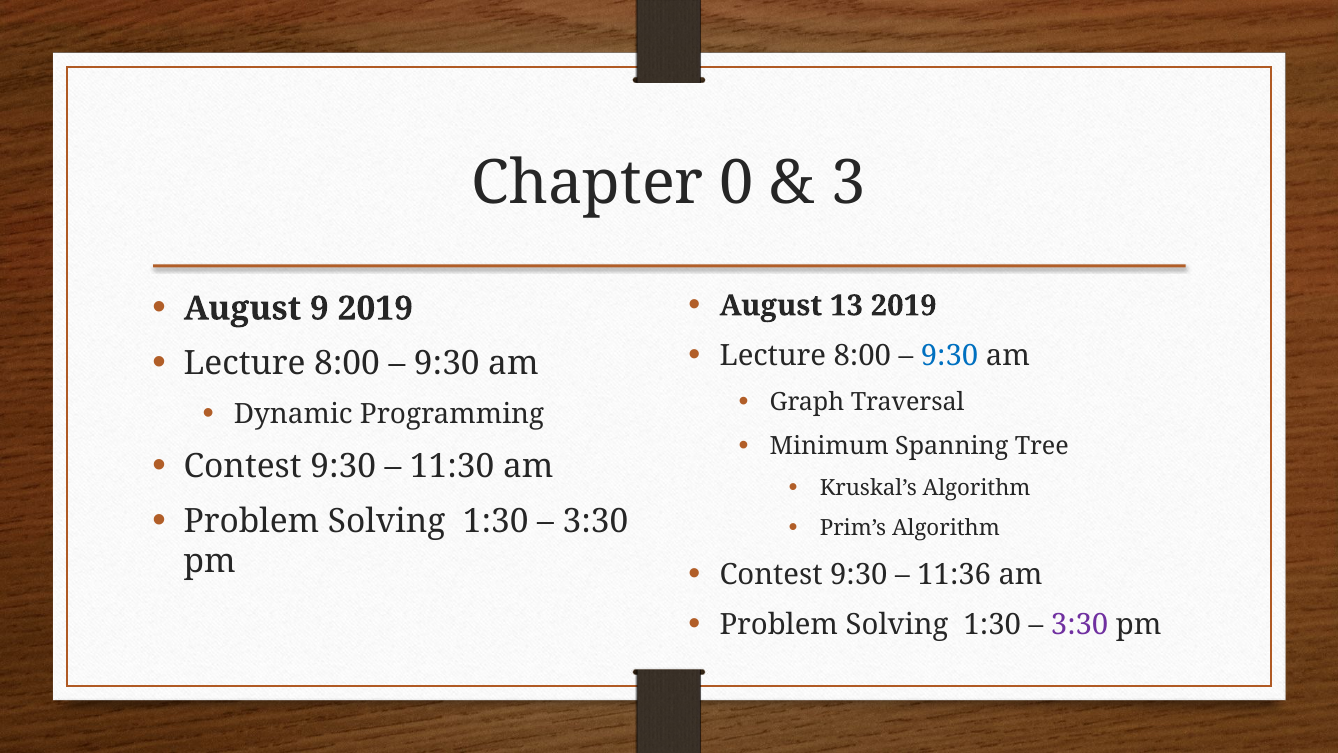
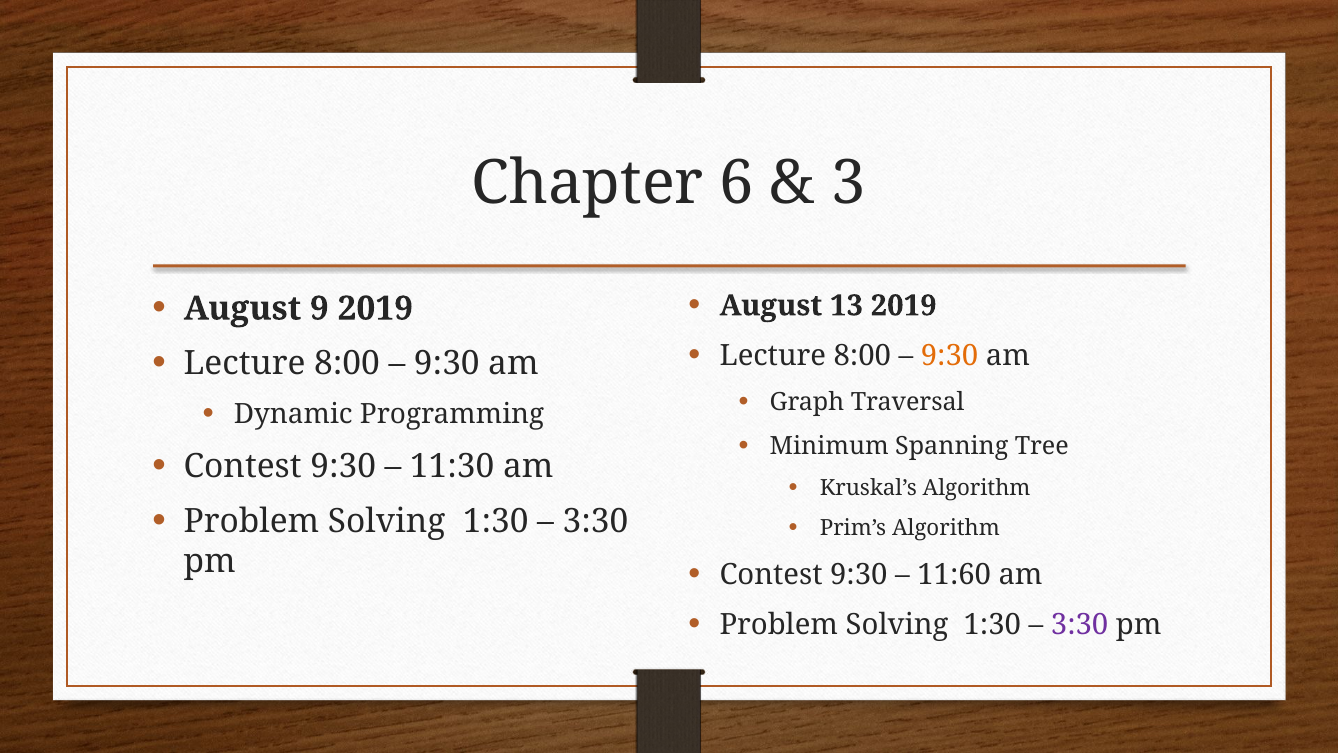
0: 0 -> 6 (737, 184)
9:30 colour: blue -> orange (950, 356)
11:36: 11:36 -> 11:60 (954, 574)
